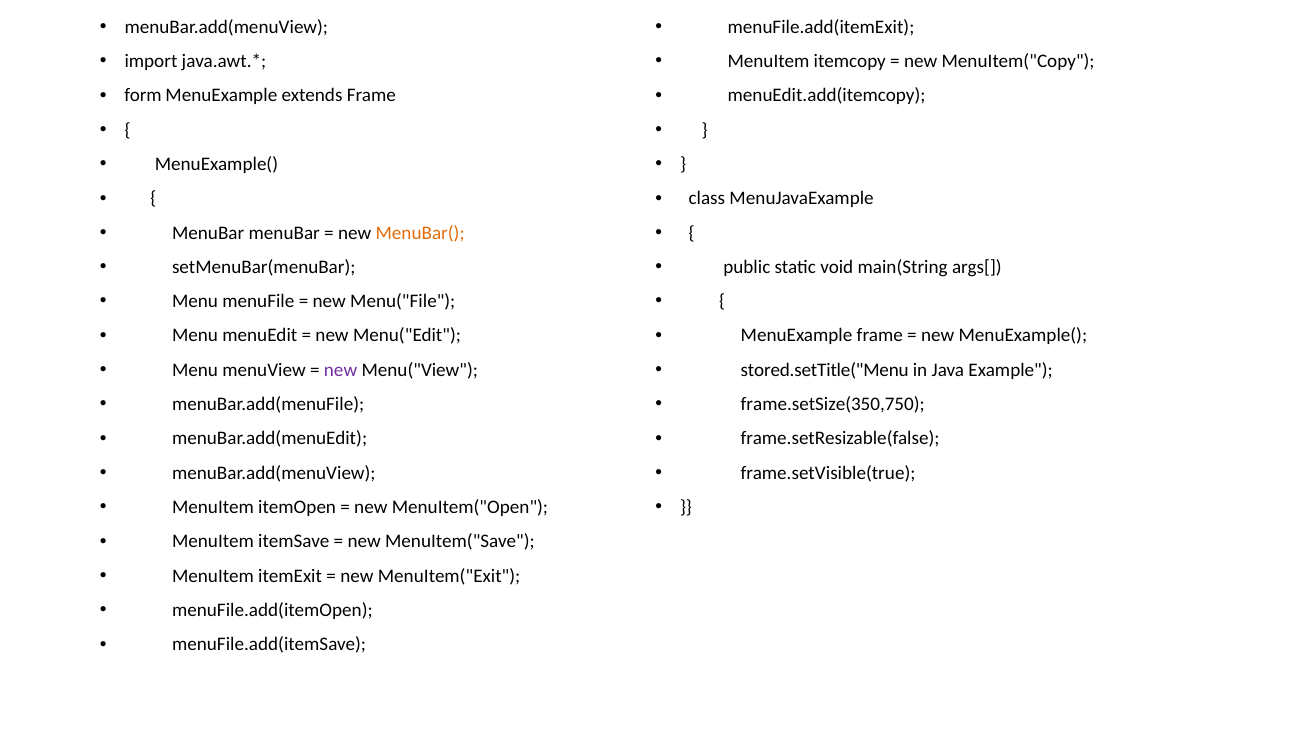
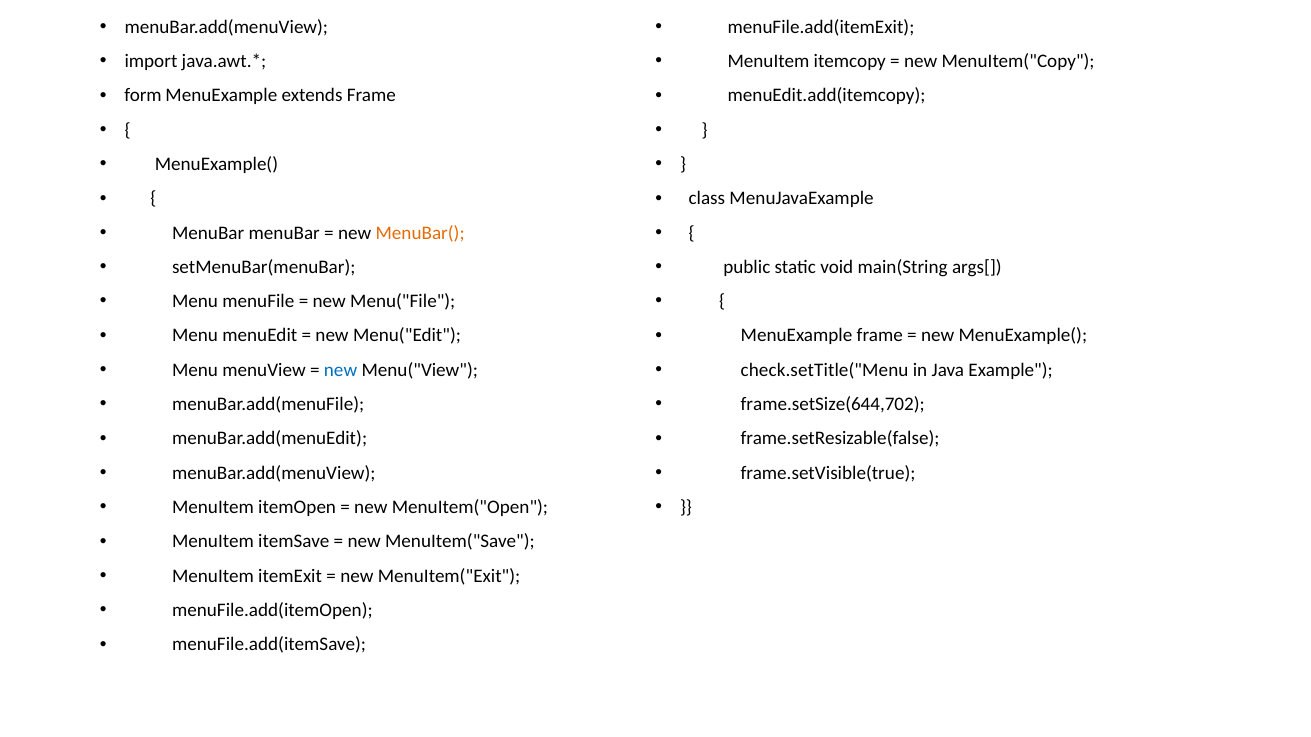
new colour: purple -> blue (341, 370)
stored.setTitle("Menu: stored.setTitle("Menu -> check.setTitle("Menu (825, 370)
frame.setSize(350,750: frame.setSize(350,750 -> frame.setSize(644,702 (833, 405)
